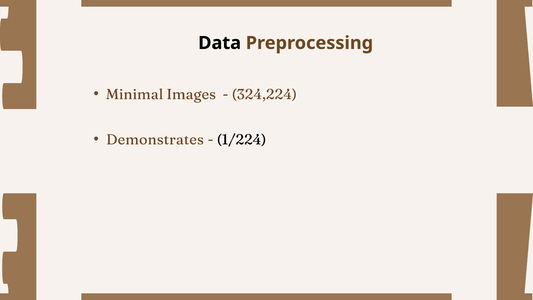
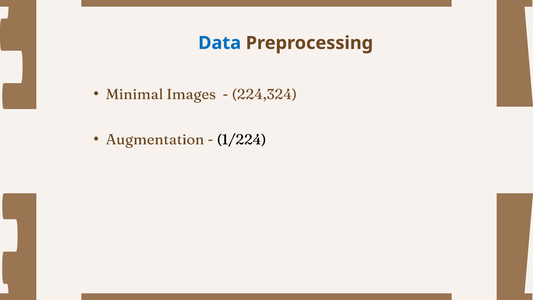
Data colour: black -> blue (220, 43)
324,224: 324,224 -> 224,324 (264, 94)
Demonstrates: Demonstrates -> Augmentation (155, 139)
